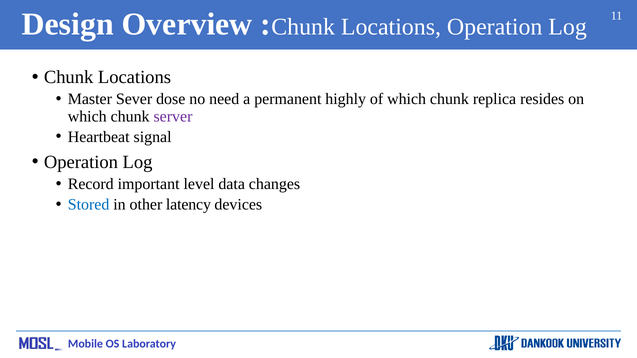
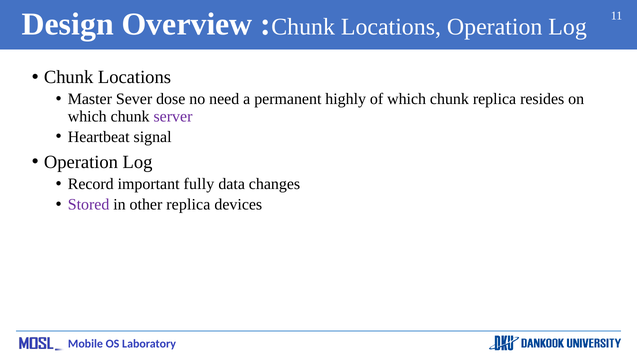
level: level -> fully (199, 184)
Stored colour: blue -> purple (89, 205)
other latency: latency -> replica (188, 205)
